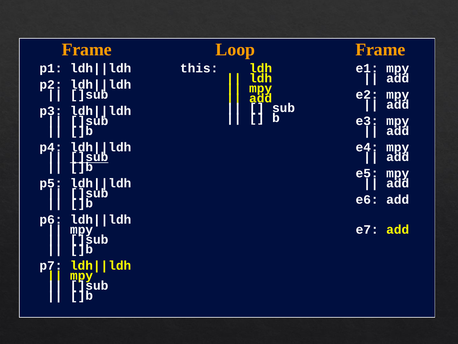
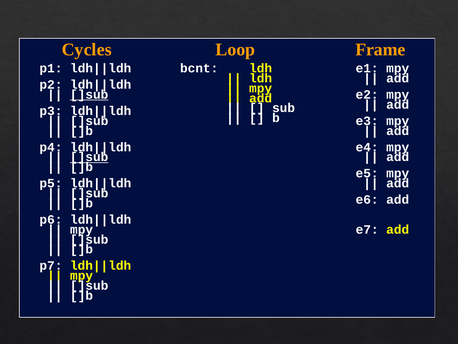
Frame: Frame -> Cycles (87, 49)
this: this -> bcnt (199, 68)
]sub underline: none -> present (89, 94)
